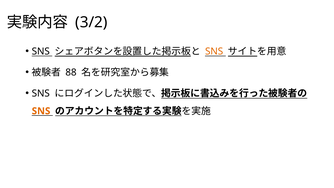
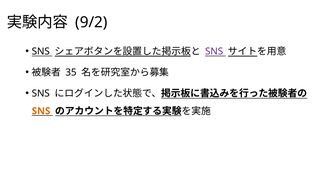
3/2: 3/2 -> 9/2 (91, 22)
SNS colour: orange -> purple (214, 51)
88: 88 -> 35 (71, 72)
